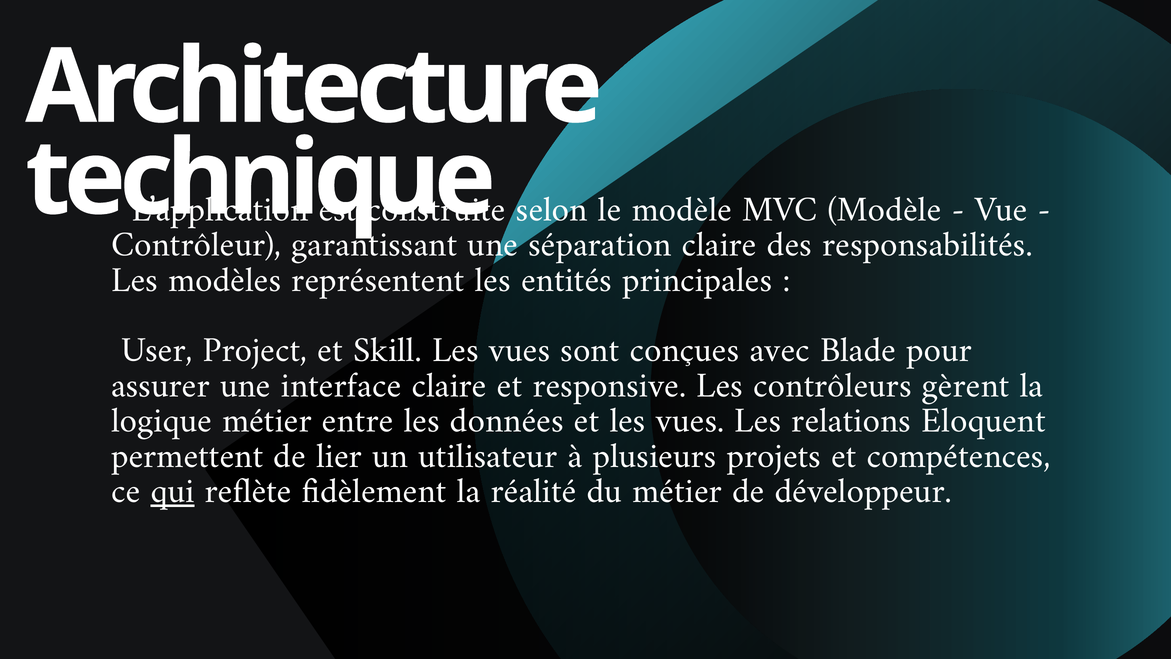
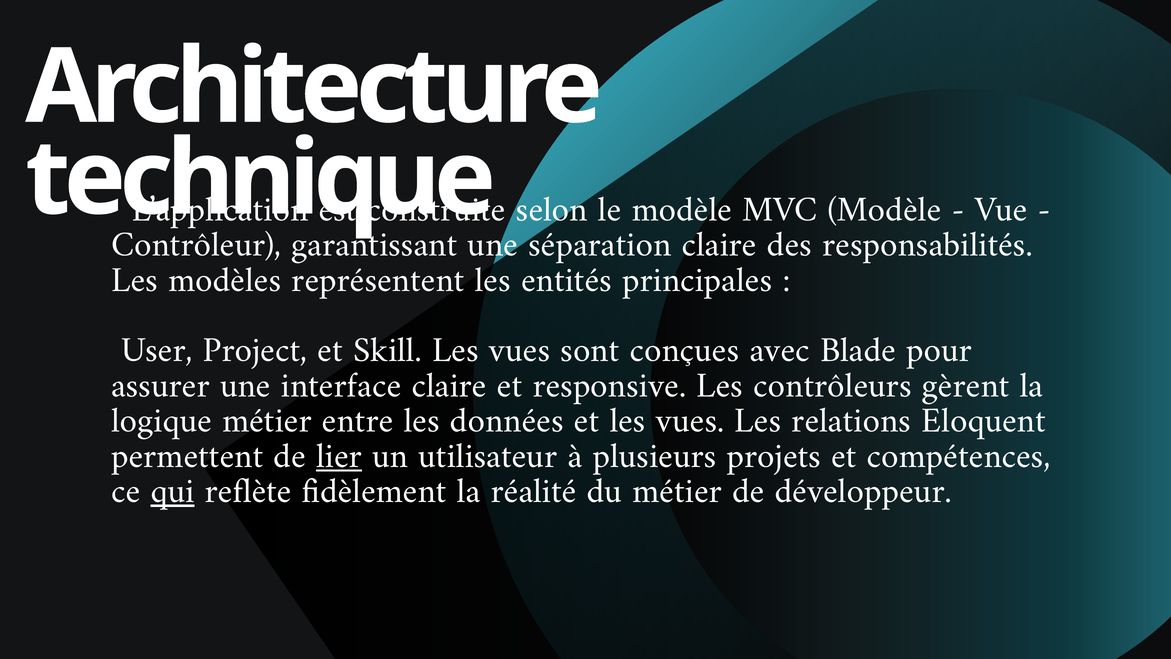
lier underline: none -> present (339, 455)
